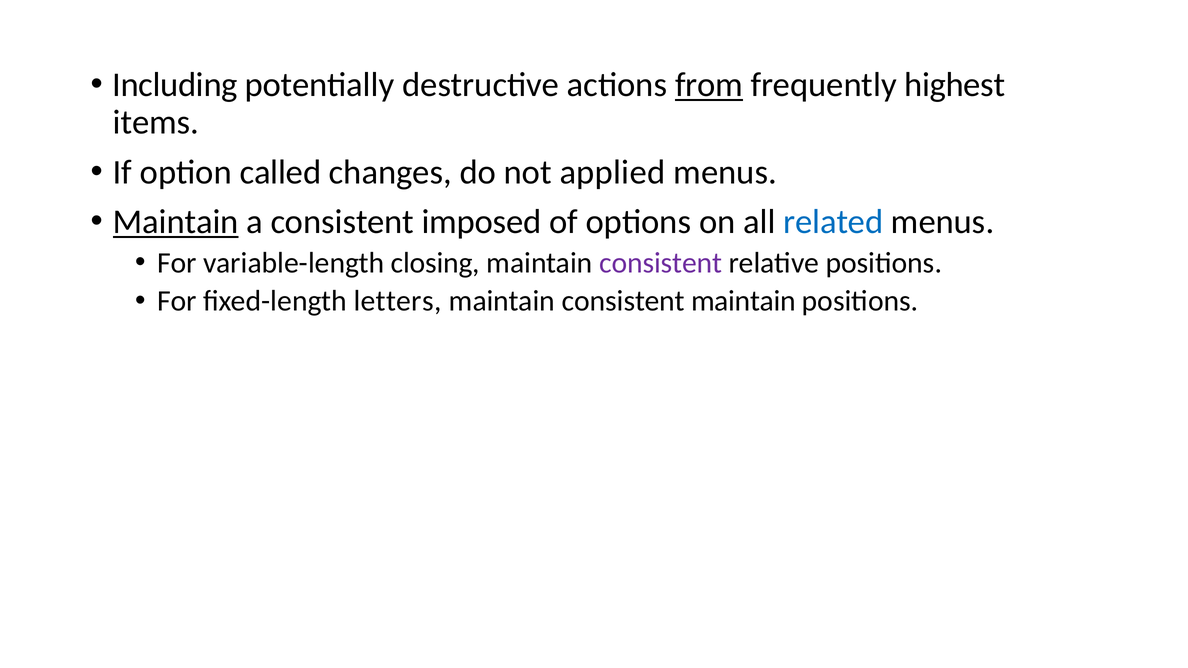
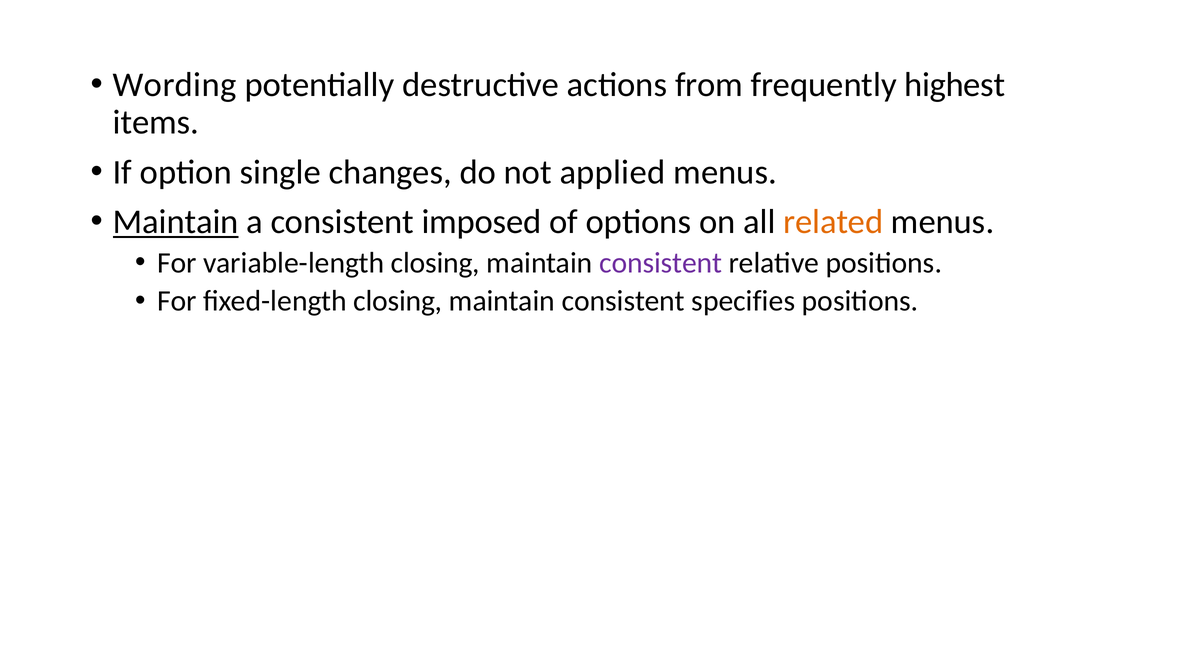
Including: Including -> Wording (175, 85)
from underline: present -> none (709, 85)
called: called -> single (280, 172)
related colour: blue -> orange (833, 222)
fixed-length letters: letters -> closing (398, 301)
consistent maintain: maintain -> specifies (743, 301)
